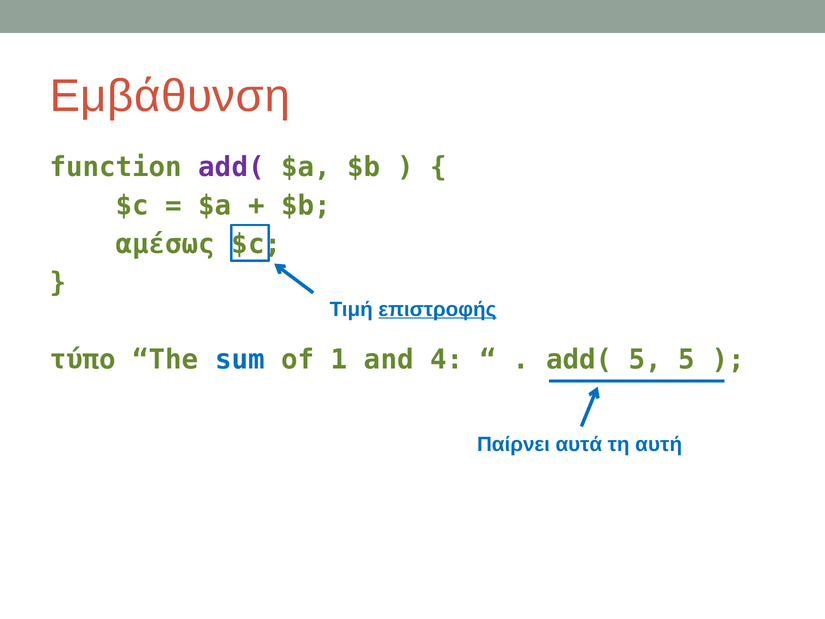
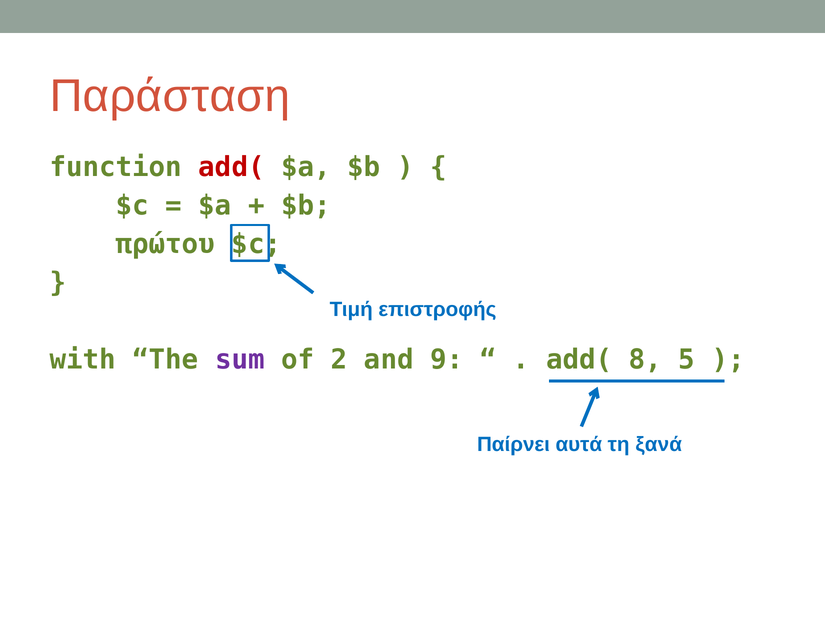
Εμβάθυνση: Εμβάθυνση -> Παράσταση (170, 96)
add( colour: purple -> red (232, 167)
αμέσως: αμέσως -> πρώτου (165, 244)
επιστροφής underline: present -> none (437, 309)
τύπο: τύπο -> with (83, 359)
sum colour: blue -> purple (240, 359)
1: 1 -> 2 (339, 359)
4: 4 -> 9 (447, 359)
add( 5: 5 -> 8 (645, 359)
αυτή: αυτή -> ξανά (659, 444)
